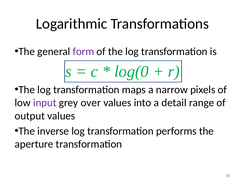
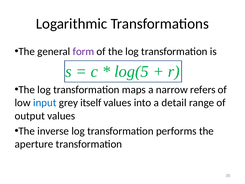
log(0: log(0 -> log(5 (131, 71)
pixels: pixels -> refers (203, 90)
input colour: purple -> blue (45, 103)
over: over -> itself (91, 103)
